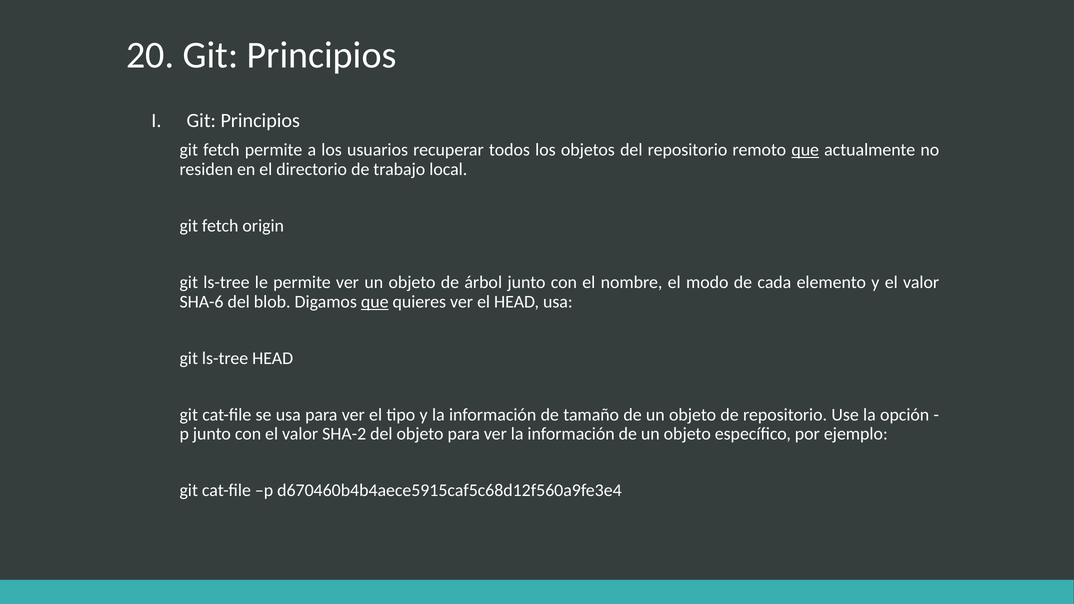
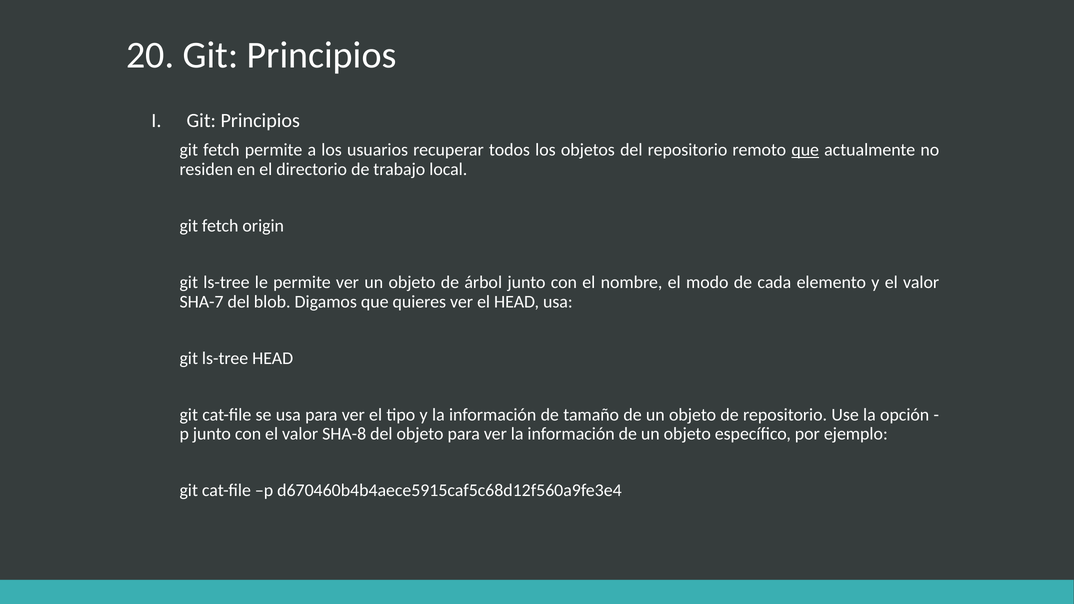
SHA-6: SHA-6 -> SHA-7 (202, 302)
que underline: present -> none (375, 302)
SHA-2: SHA-2 -> SHA-8 (344, 434)
